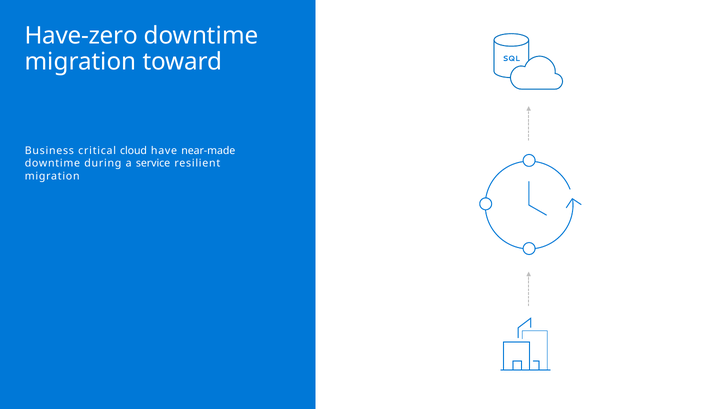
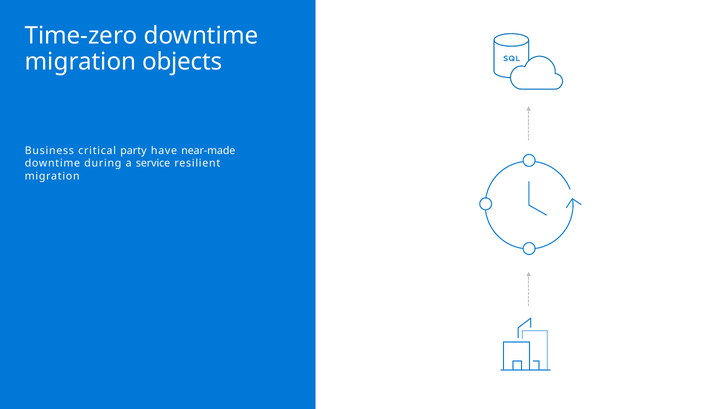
Have-zero: Have-zero -> Time-zero (81, 36)
toward: toward -> objects (182, 62)
cloud: cloud -> party (133, 151)
